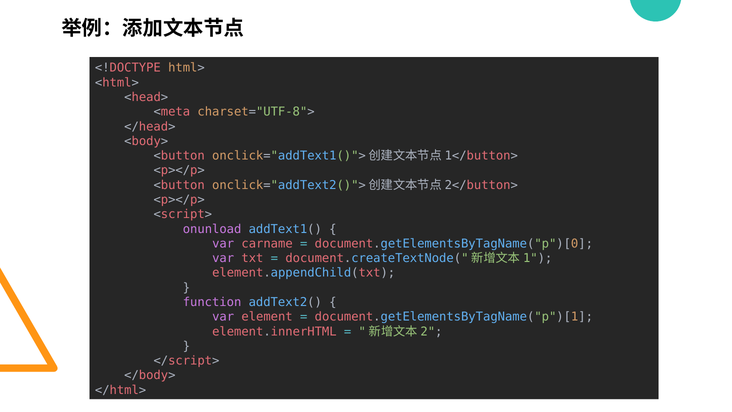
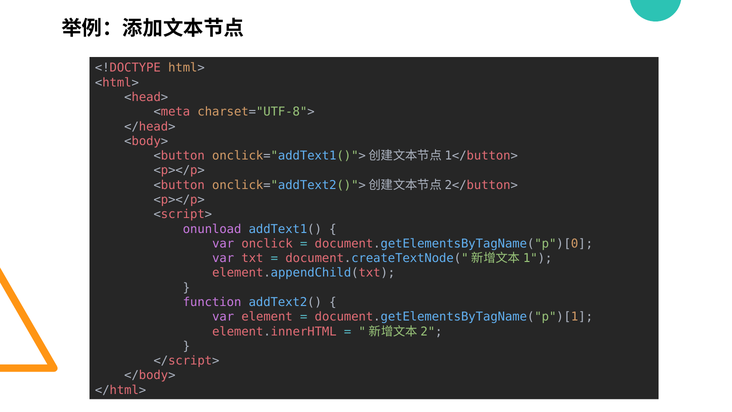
carname: carname -> onclick (267, 244)
